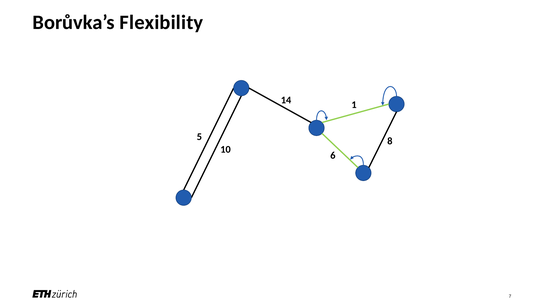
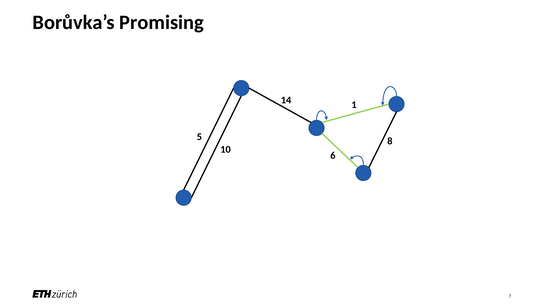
Flexibility: Flexibility -> Promising (162, 23)
